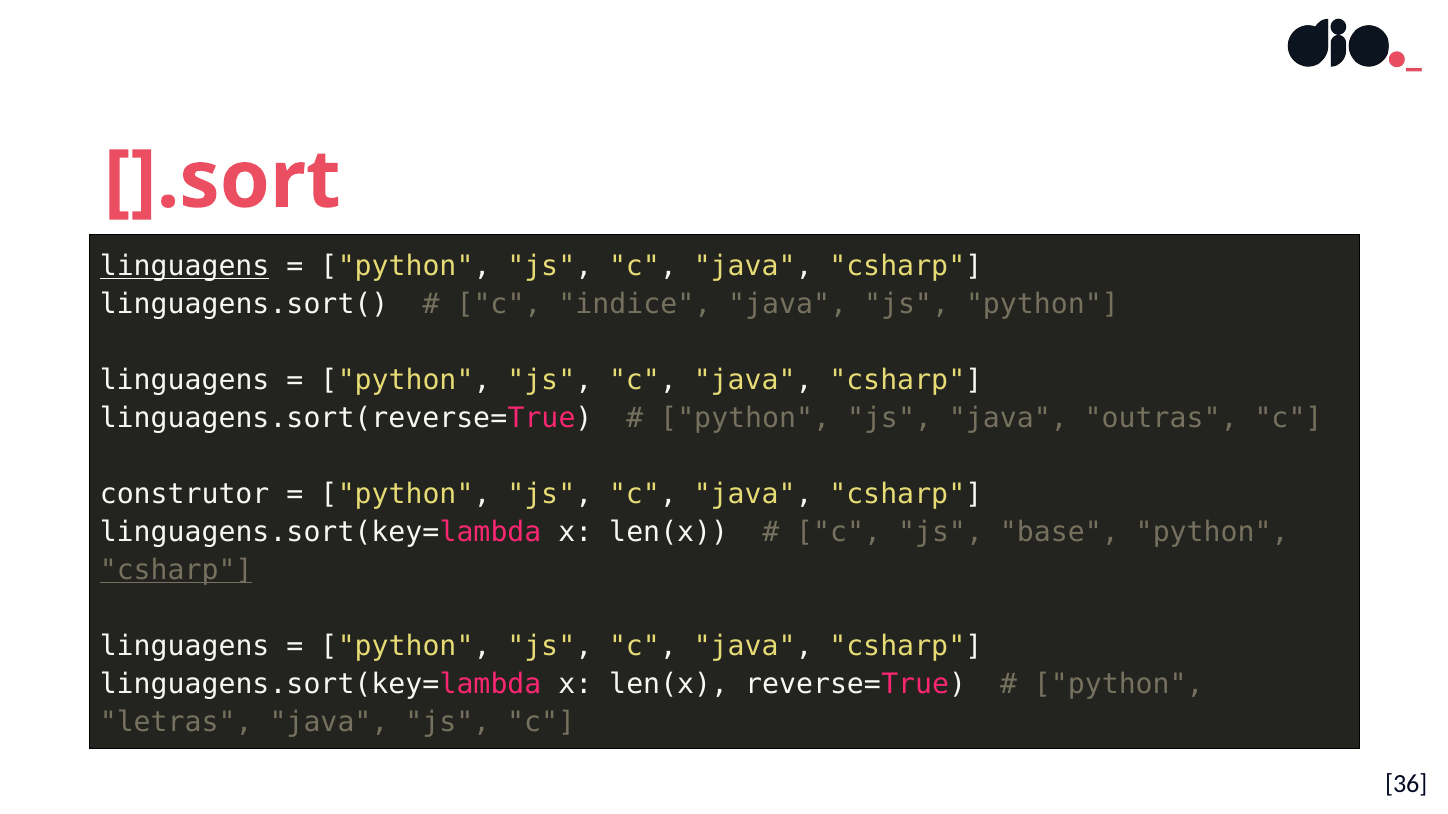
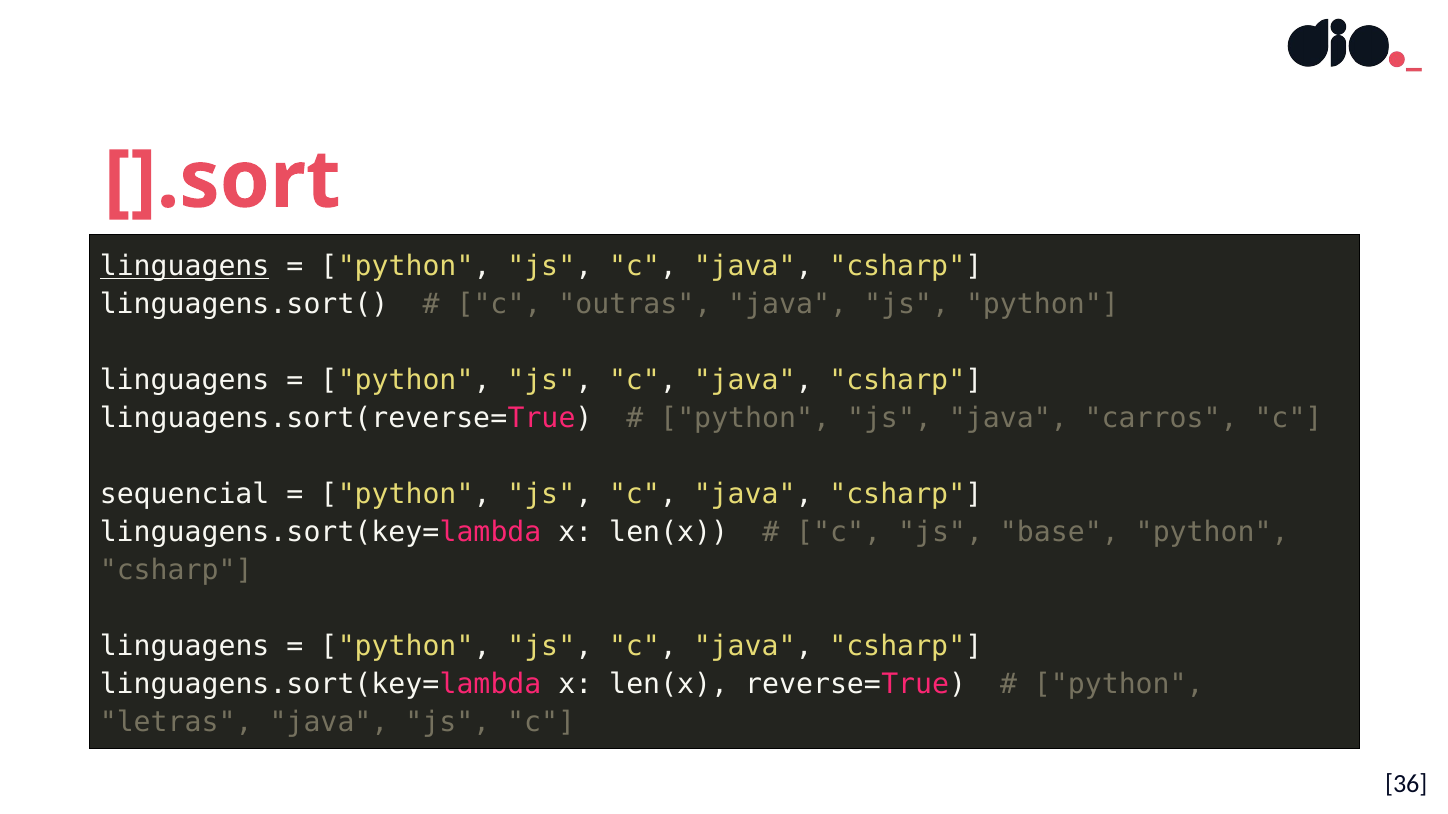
indice: indice -> outras (635, 305)
outras: outras -> carros (1161, 419)
construtor: construtor -> sequencial (185, 495)
csharp underline: present -> none (176, 571)
